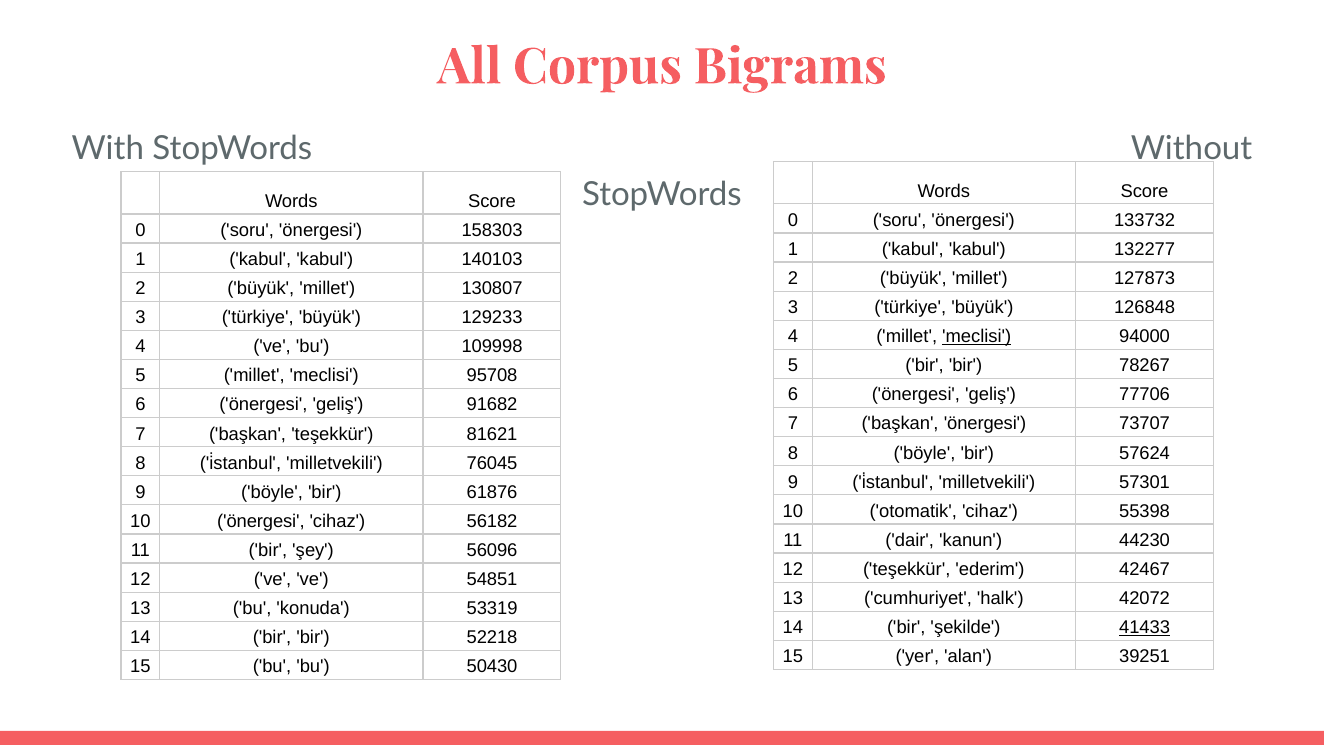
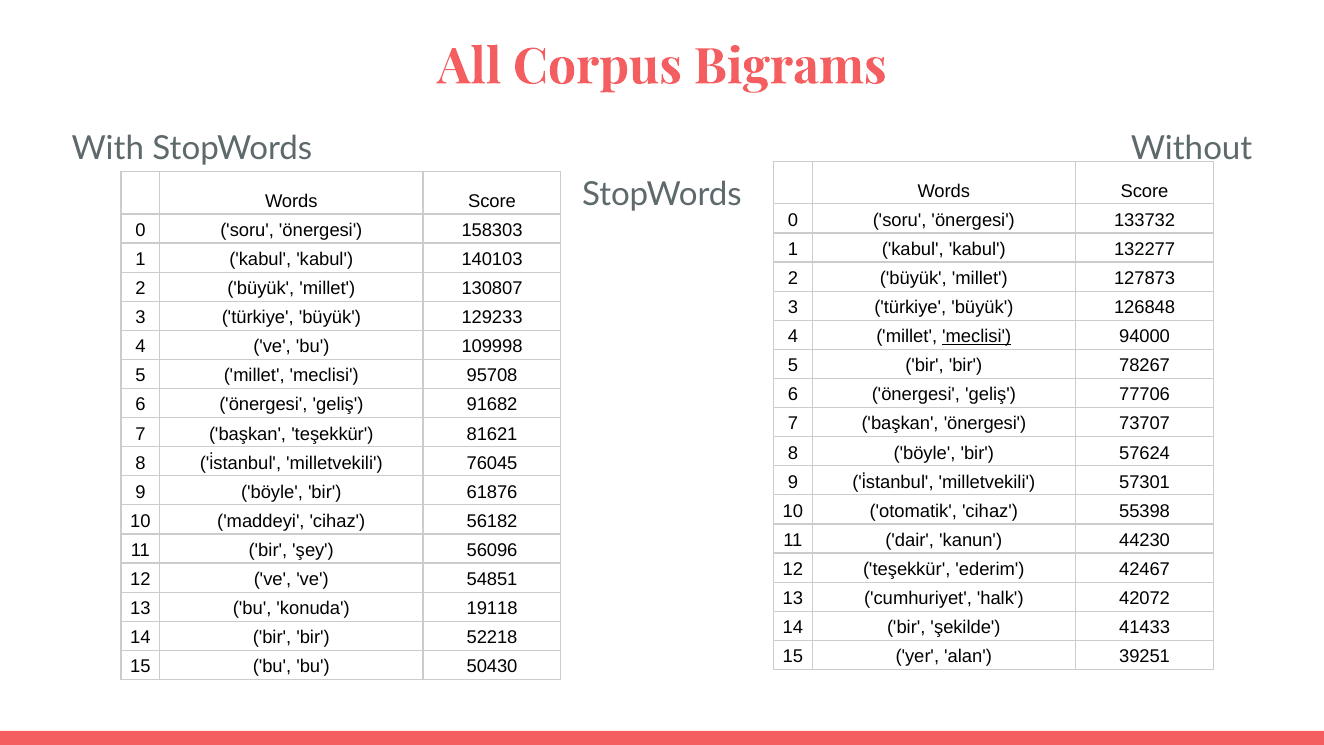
10 önergesi: önergesi -> maddeyi (261, 521)
53319: 53319 -> 19118 (492, 608)
41433 underline: present -> none (1145, 627)
